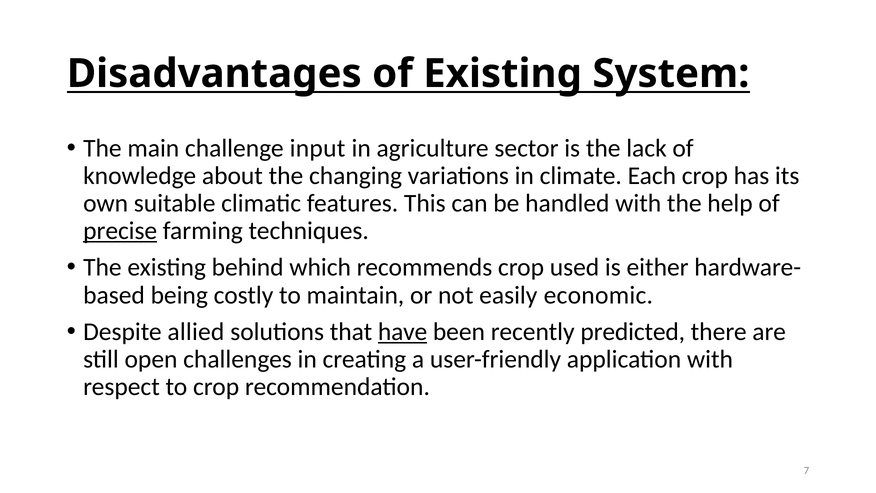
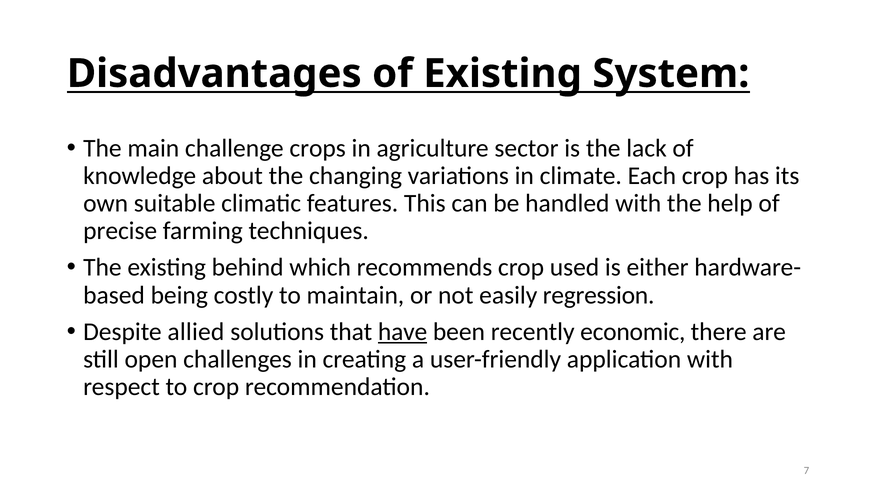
input: input -> crops (318, 148)
precise underline: present -> none (120, 231)
economic: economic -> regression (599, 295)
predicted: predicted -> economic (633, 332)
